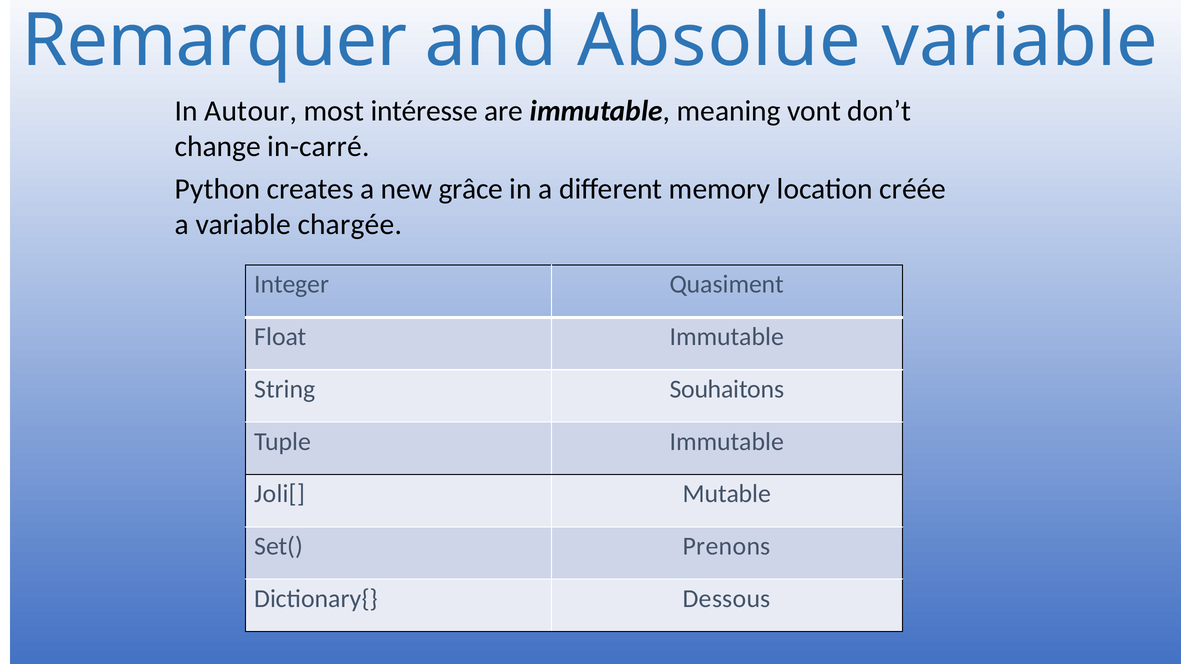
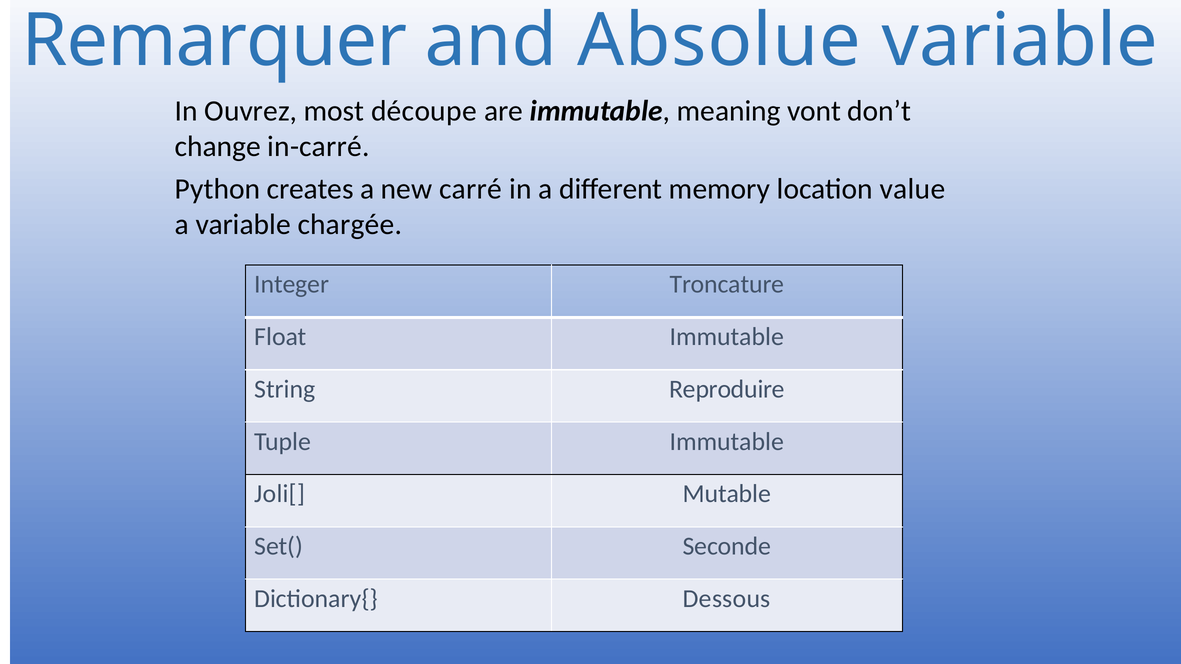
Autour: Autour -> Ouvrez (251, 111)
intéresse: intéresse -> découpe (424, 111)
grâce: grâce -> carré (471, 189)
créée: créée -> value (913, 189)
Quasiment: Quasiment -> Troncature (727, 285)
Souhaitons: Souhaitons -> Reproduire (727, 389)
Prenons: Prenons -> Seconde (727, 546)
